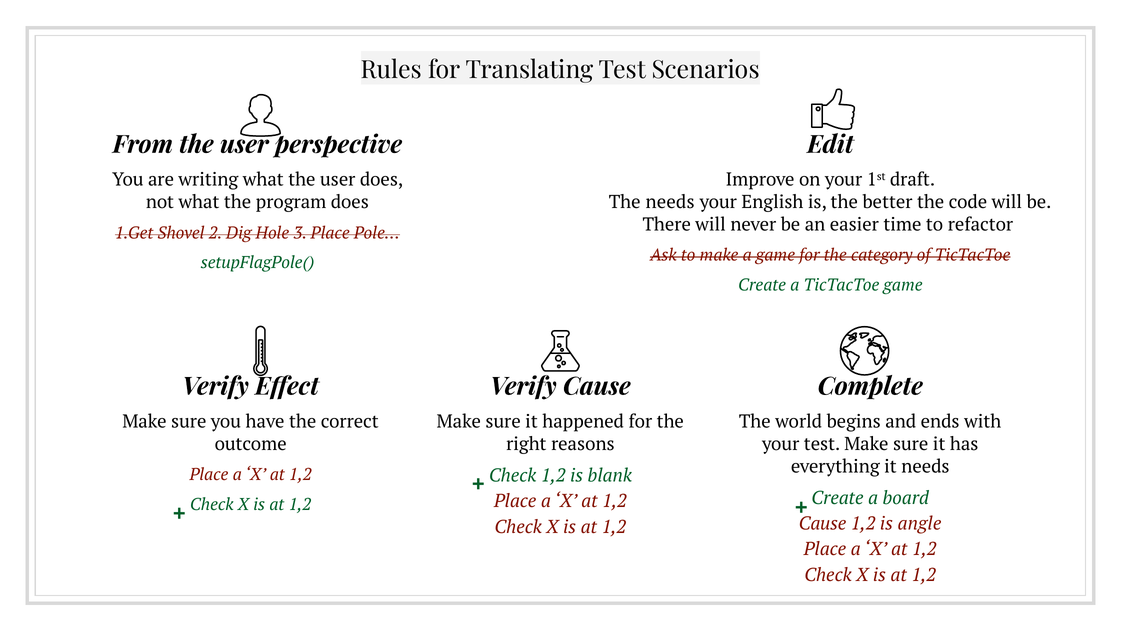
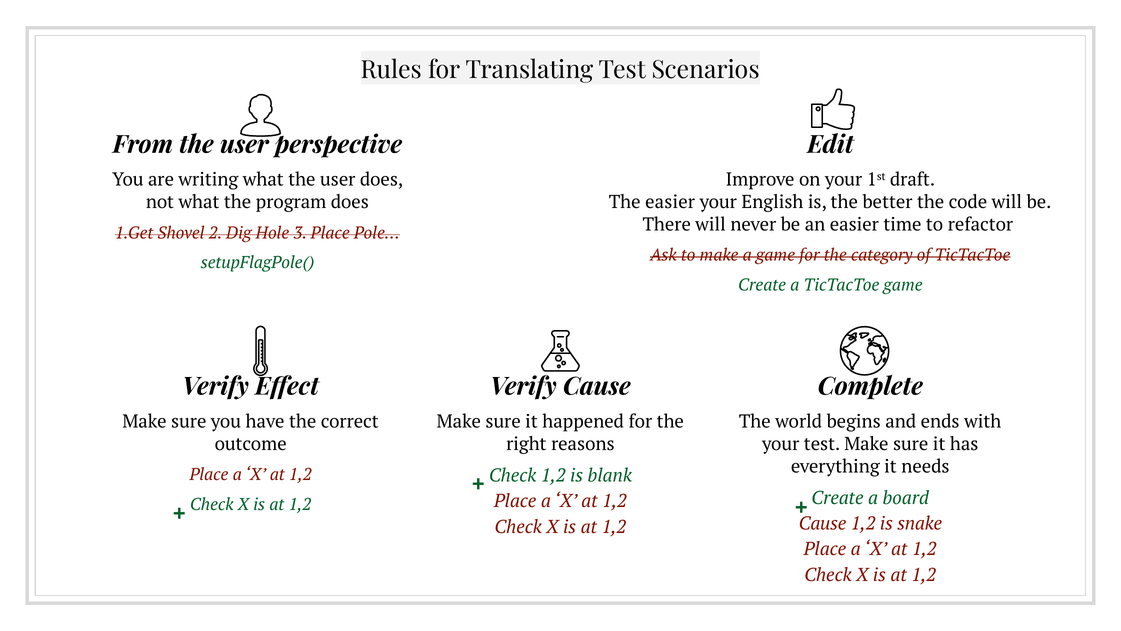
The needs: needs -> easier (670, 202)
angle: angle -> snake (920, 523)
